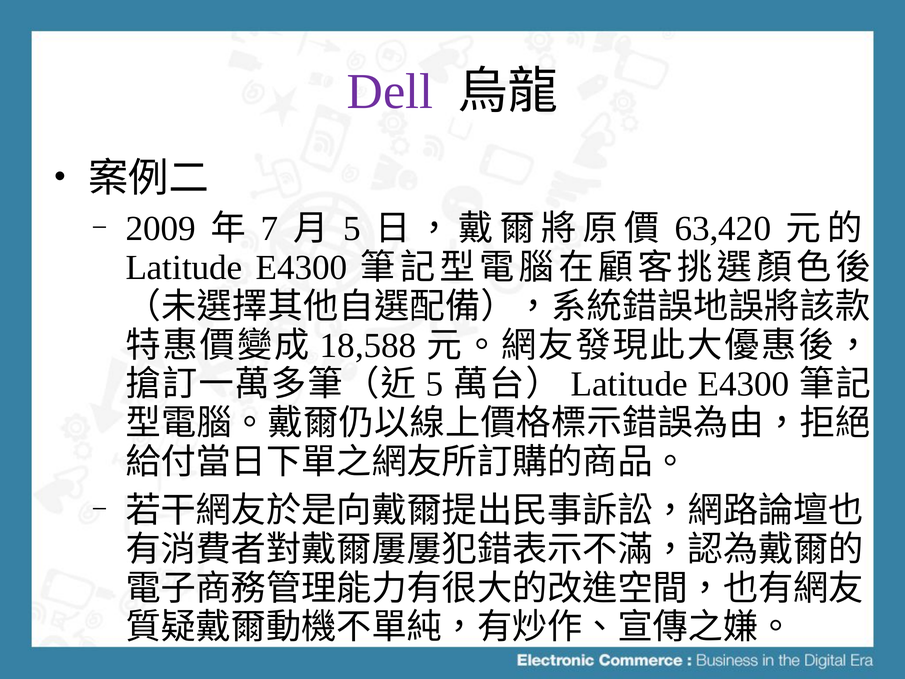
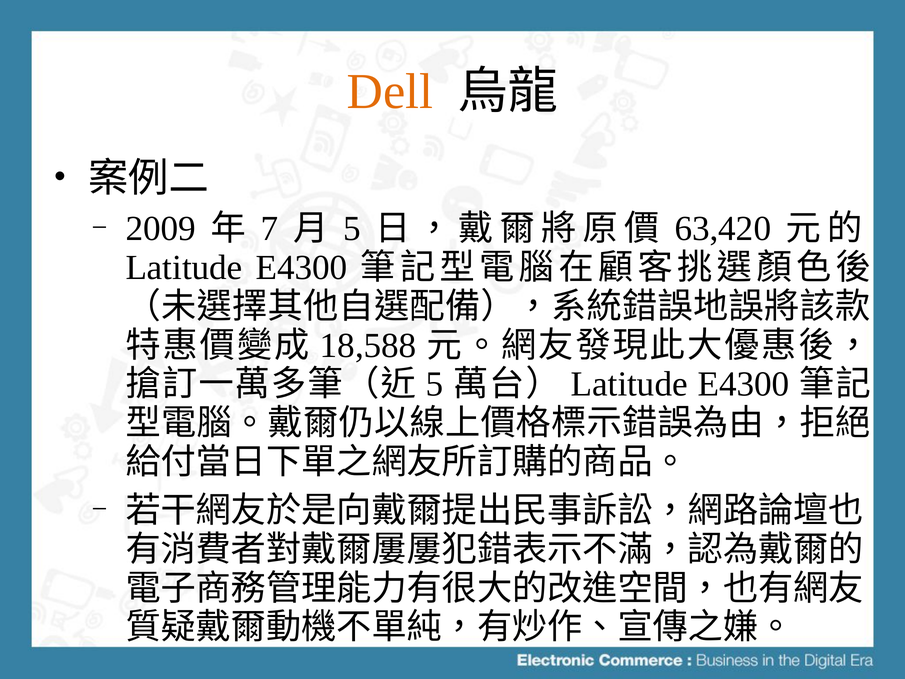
Dell colour: purple -> orange (390, 92)
